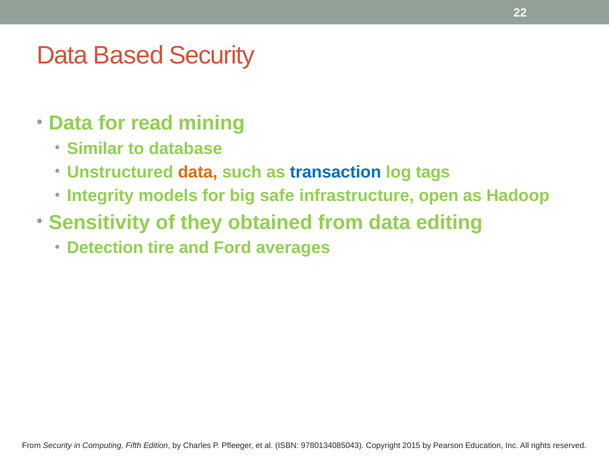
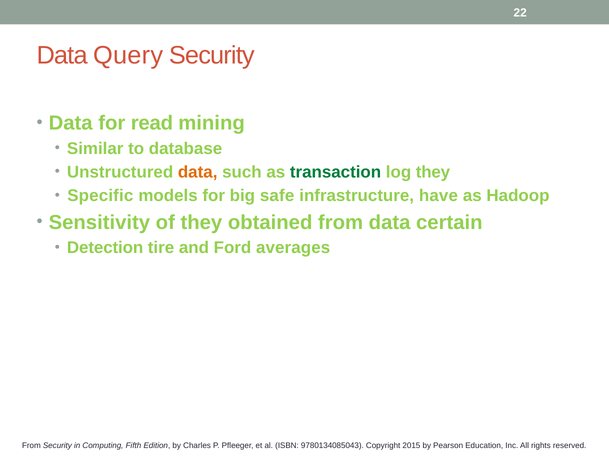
Based: Based -> Query (128, 56)
transaction colour: blue -> green (336, 172)
log tags: tags -> they (433, 172)
Integrity: Integrity -> Specific (100, 196)
open: open -> have (438, 196)
editing: editing -> certain (449, 223)
